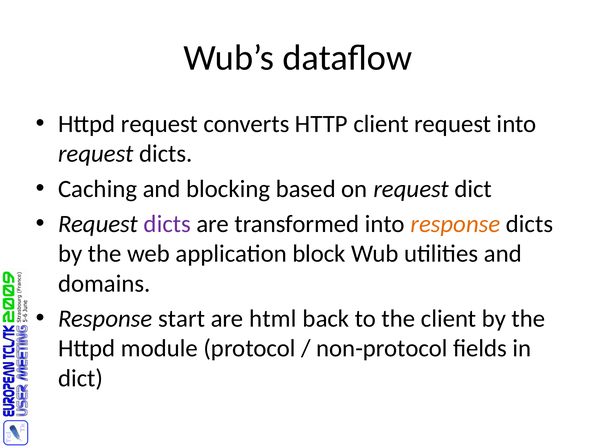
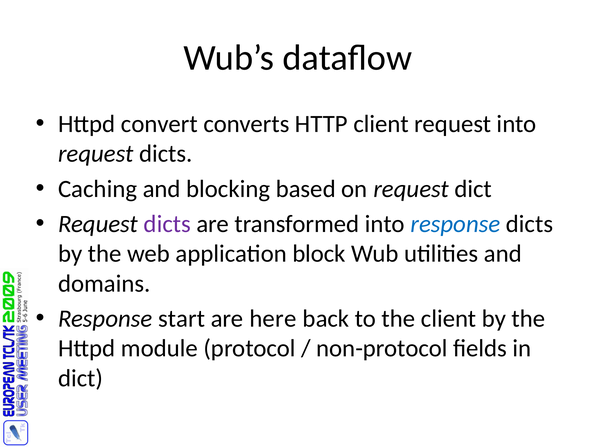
Httpd request: request -> convert (159, 124)
response colour: orange -> blue (455, 224)
html: html -> here (273, 319)
